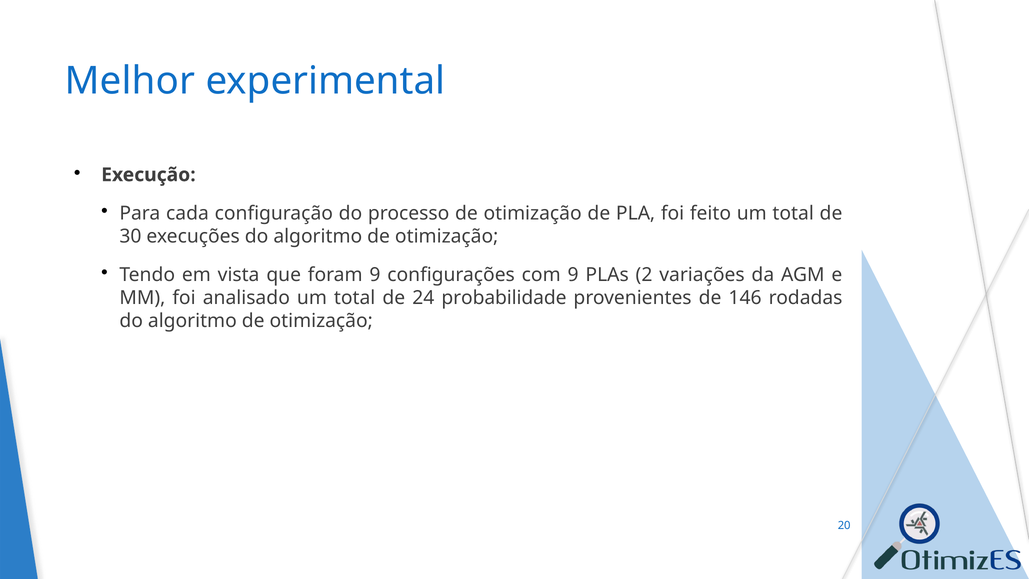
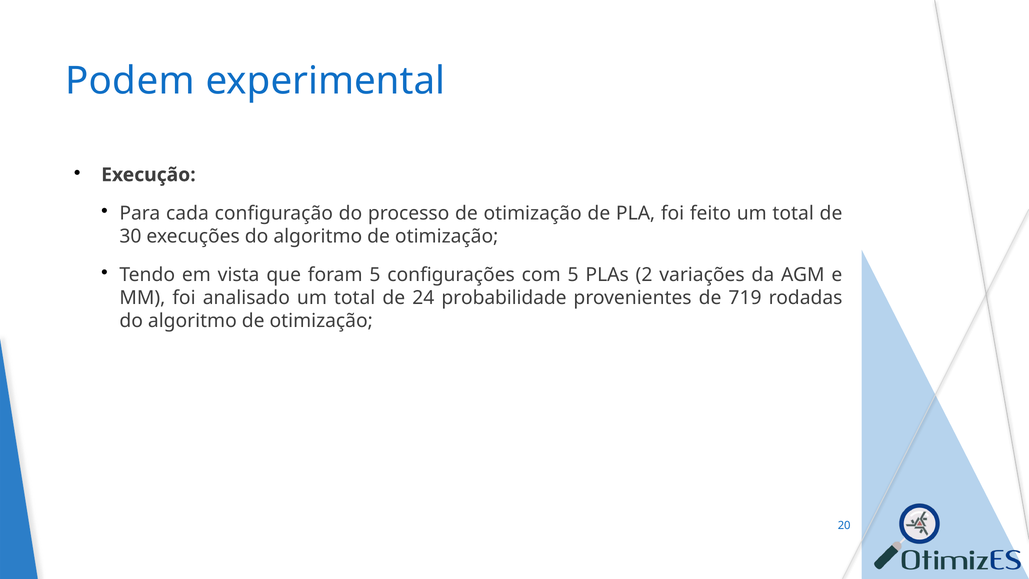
Melhor: Melhor -> Podem (130, 81)
foram 9: 9 -> 5 (375, 275)
com 9: 9 -> 5 (573, 275)
146: 146 -> 719 (745, 298)
